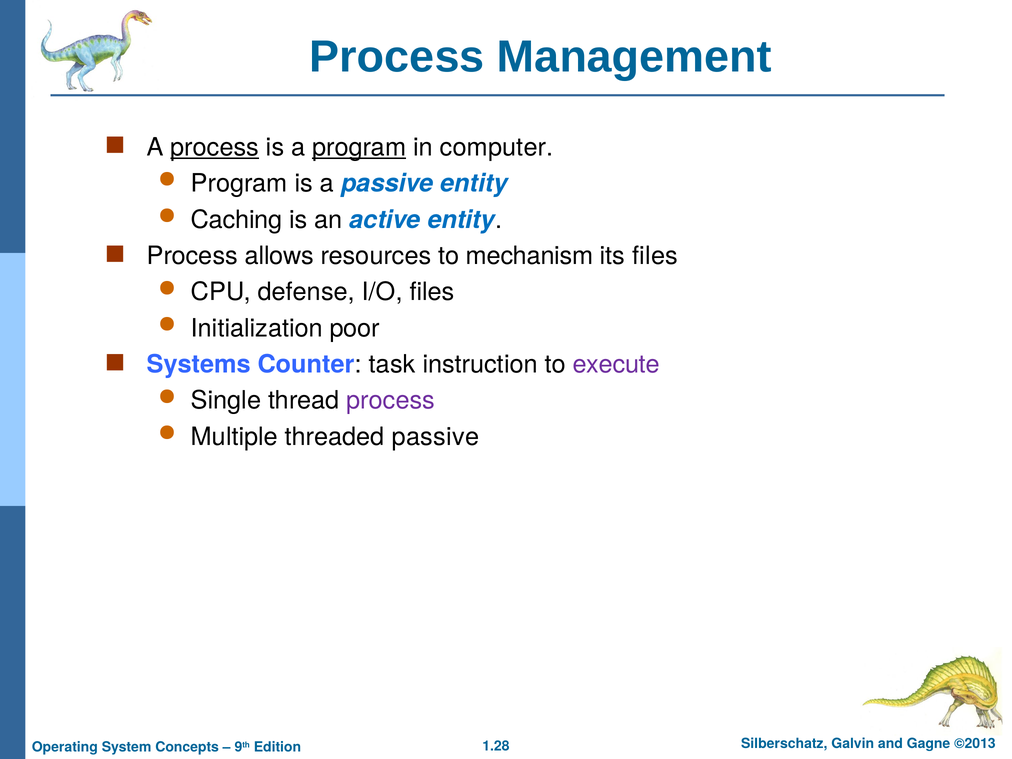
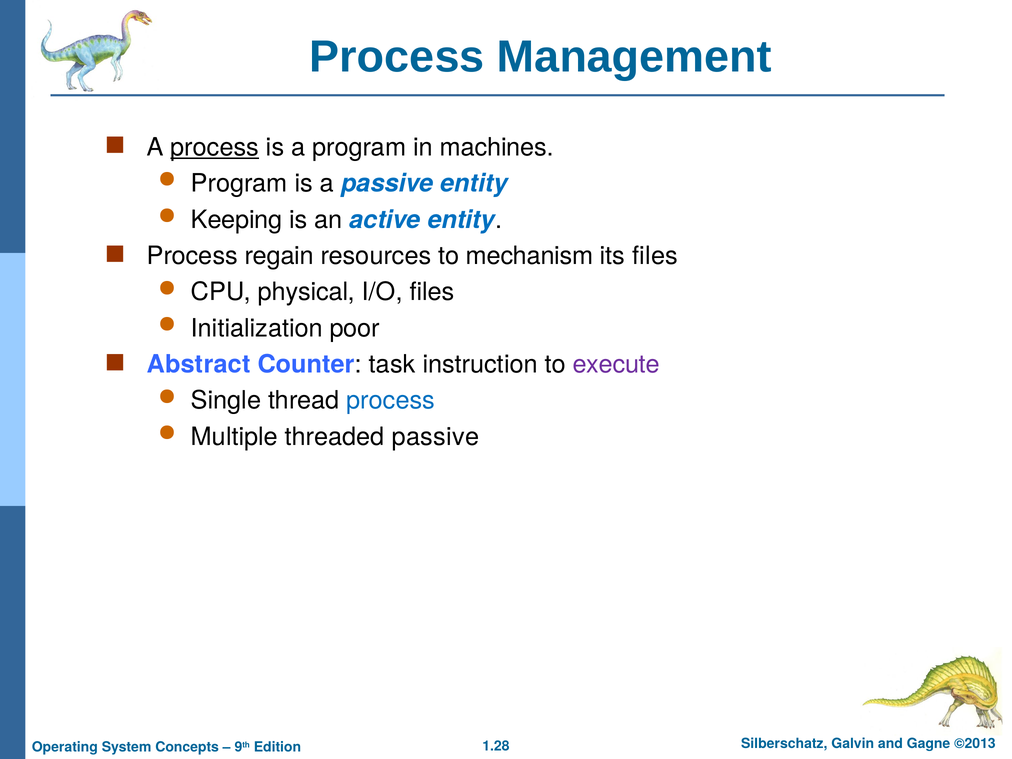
program underline: present -> none (359, 147)
computer: computer -> machines (497, 147)
Caching: Caching -> Keeping (237, 220)
allows: allows -> regain (279, 256)
defense: defense -> physical (306, 292)
Systems: Systems -> Abstract (199, 364)
process colour: purple -> blue (391, 401)
